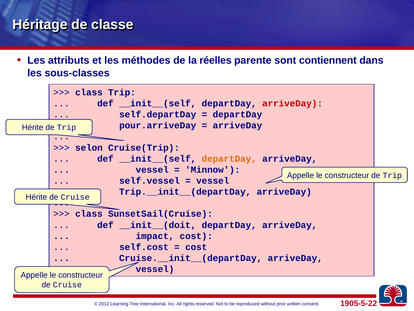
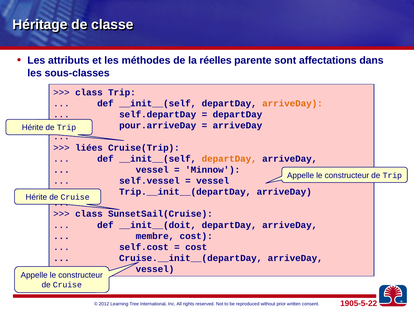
contiennent: contiennent -> affectations (328, 60)
arriveDay colour: red -> orange (292, 103)
selon: selon -> liées (89, 147)
impact: impact -> membre (155, 236)
